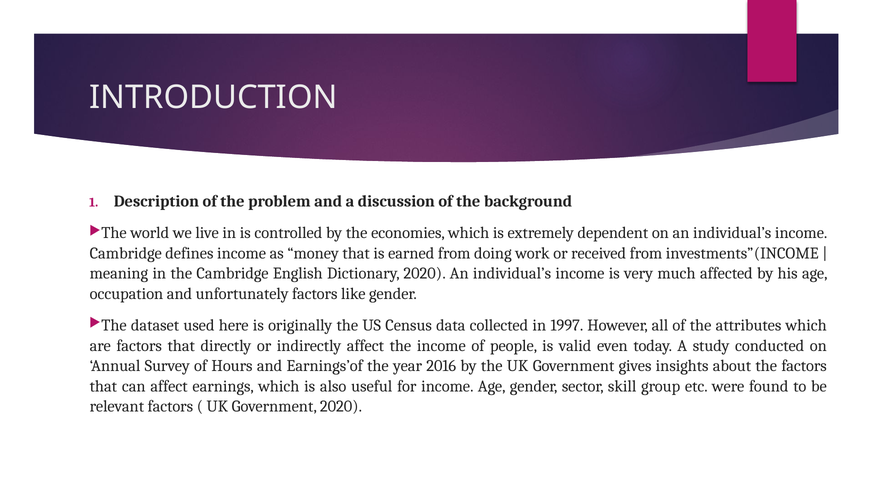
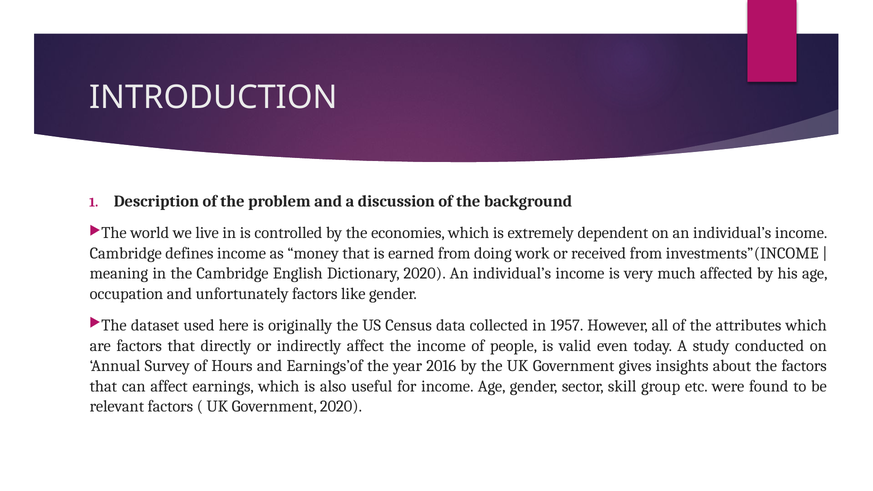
1997: 1997 -> 1957 (567, 326)
